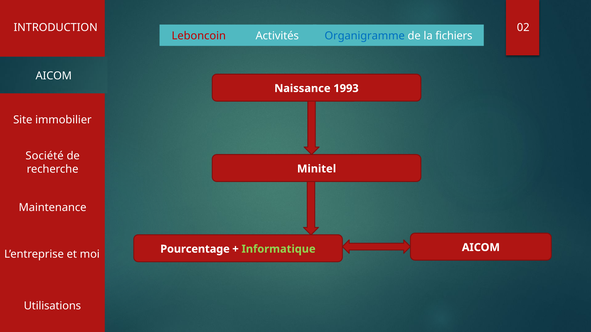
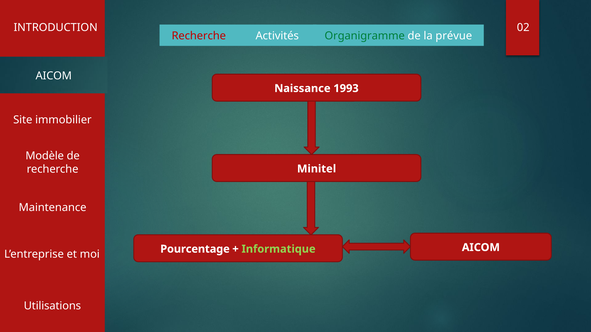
Leboncoin: Leboncoin -> Recherche (199, 36)
Organigramme colour: blue -> green (365, 36)
fichiers: fichiers -> prévue (454, 36)
Société: Société -> Modèle (45, 156)
